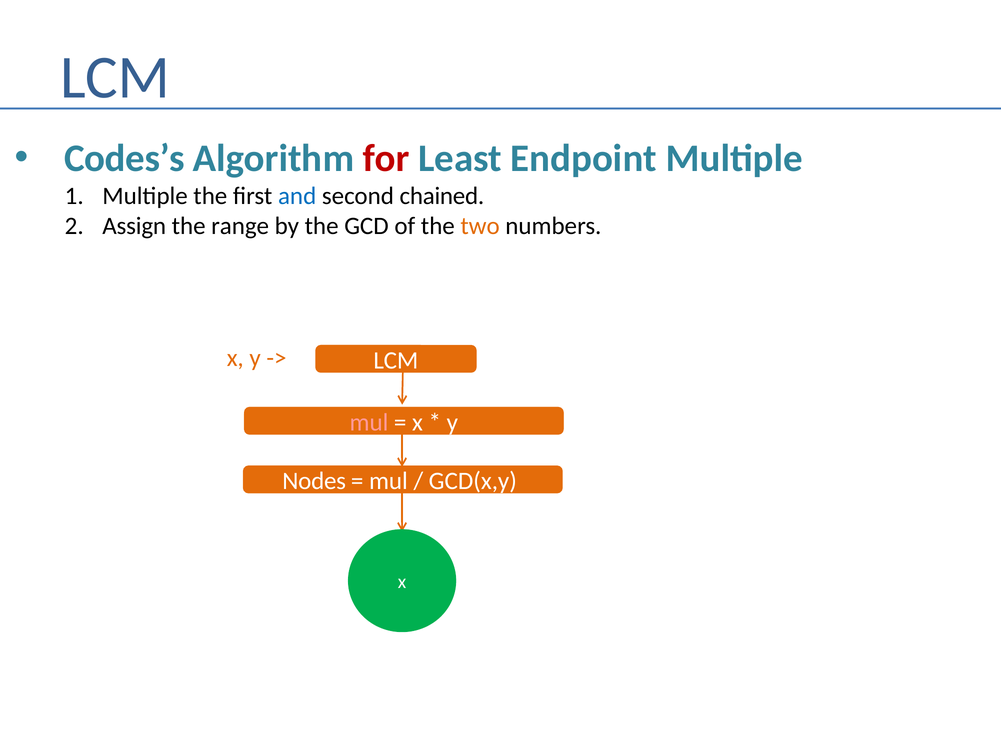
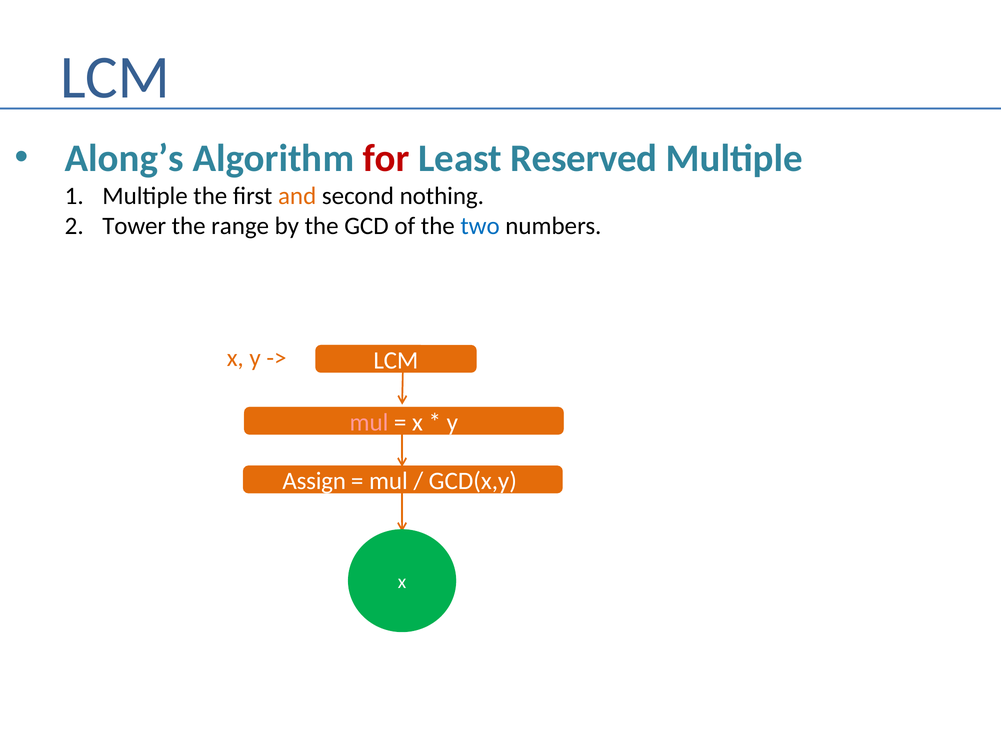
Codes’s: Codes’s -> Along’s (124, 158)
Endpoint: Endpoint -> Reserved (584, 158)
and colour: blue -> orange (297, 196)
chained: chained -> nothing (442, 196)
Assign: Assign -> Tower (134, 226)
two colour: orange -> blue (480, 226)
Nodes: Nodes -> Assign (314, 481)
